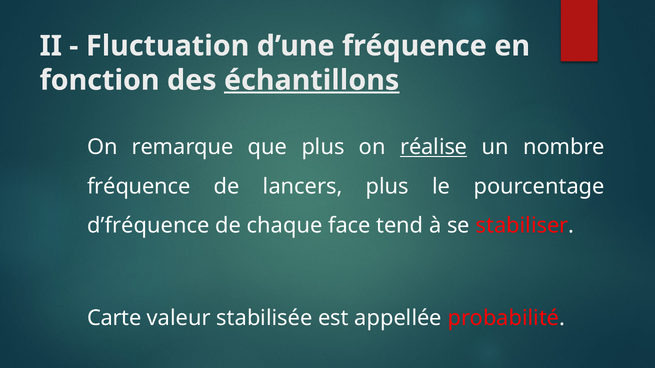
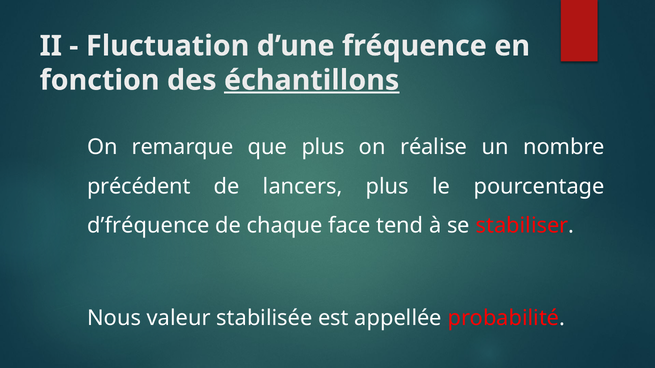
réalise underline: present -> none (434, 147)
fréquence: fréquence -> précédent (139, 187)
Carte: Carte -> Nous (114, 318)
